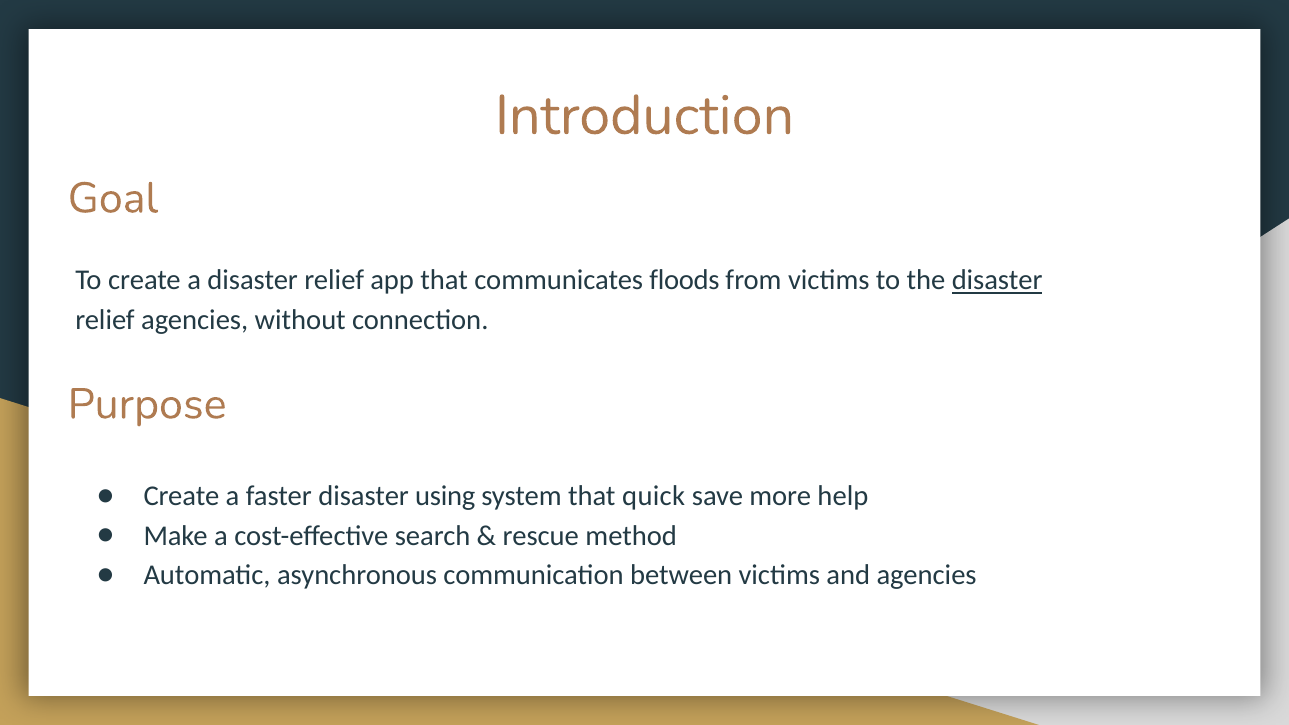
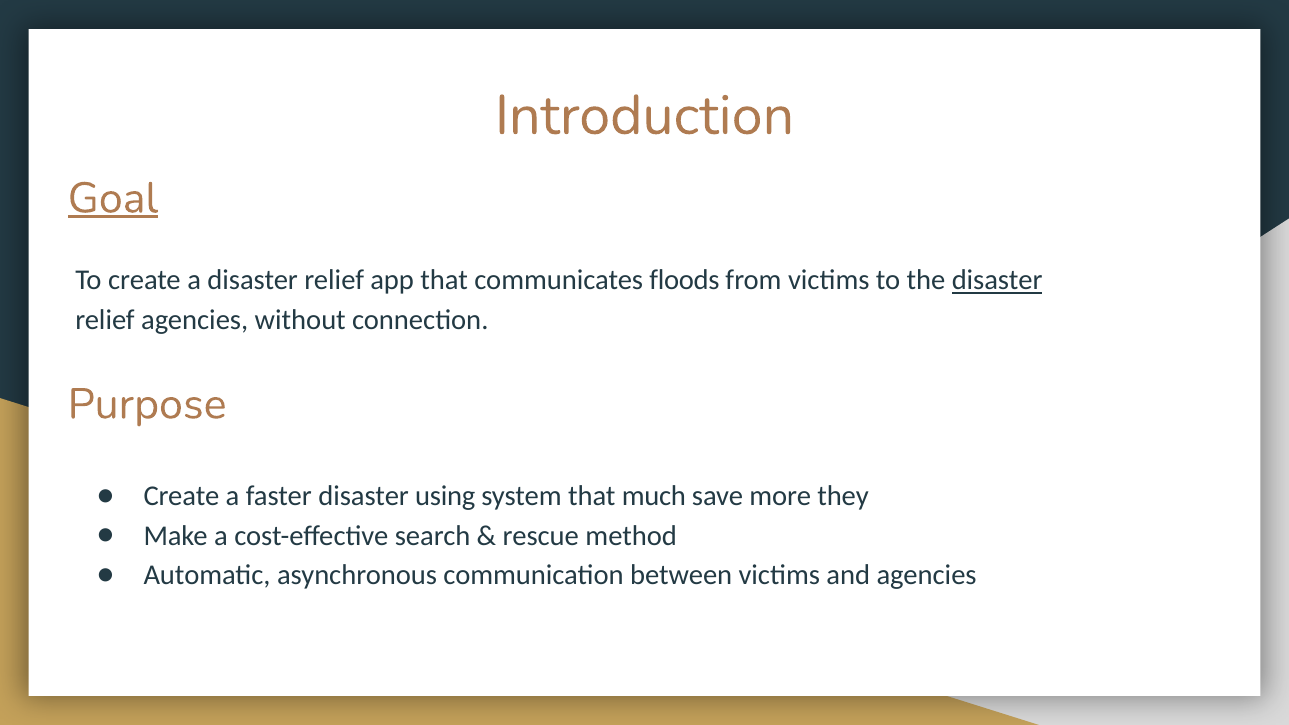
Goal underline: none -> present (113, 198)
quick: quick -> much (654, 496)
help: help -> they (843, 496)
